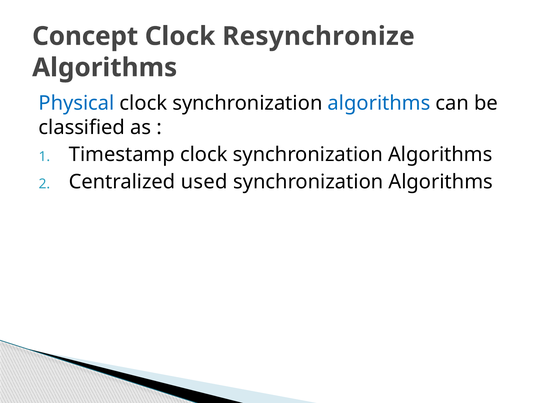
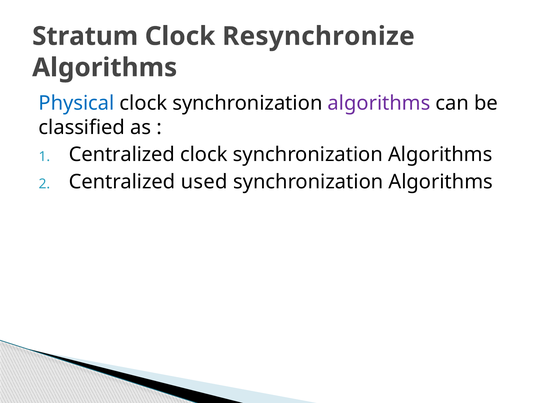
Concept: Concept -> Stratum (85, 36)
algorithms colour: blue -> purple (379, 103)
Timestamp: Timestamp -> Centralized (122, 154)
